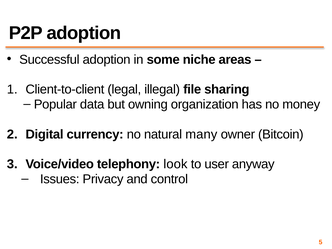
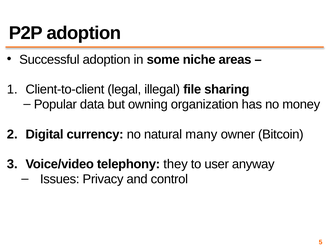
look: look -> they (176, 164)
